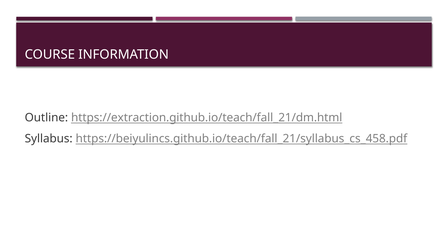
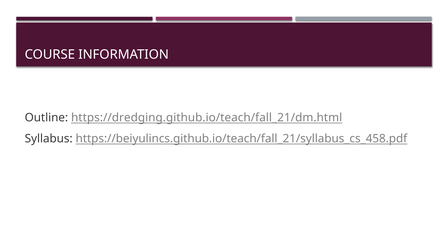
https://extraction.github.io/teach/fall_21/dm.html: https://extraction.github.io/teach/fall_21/dm.html -> https://dredging.github.io/teach/fall_21/dm.html (207, 118)
